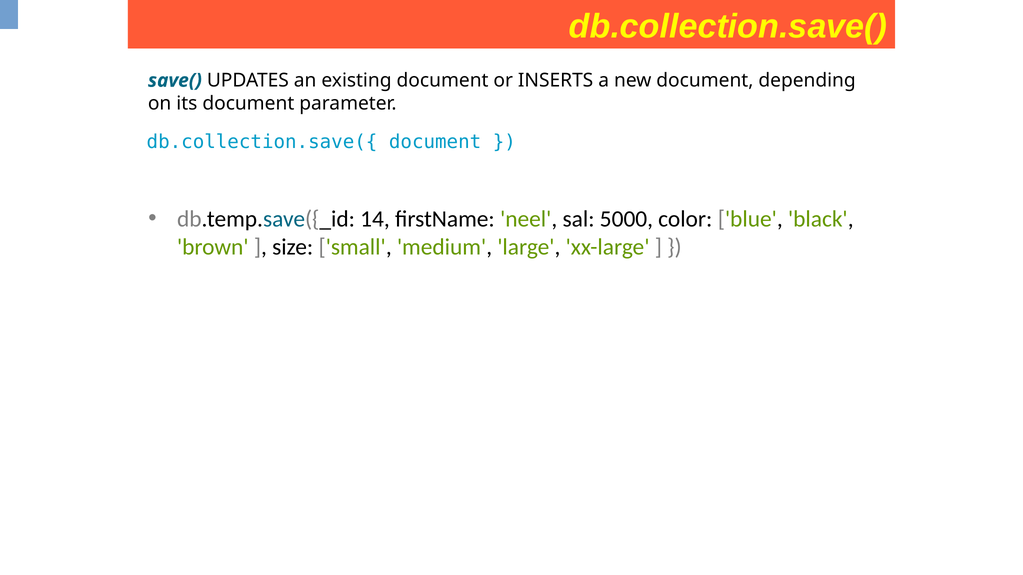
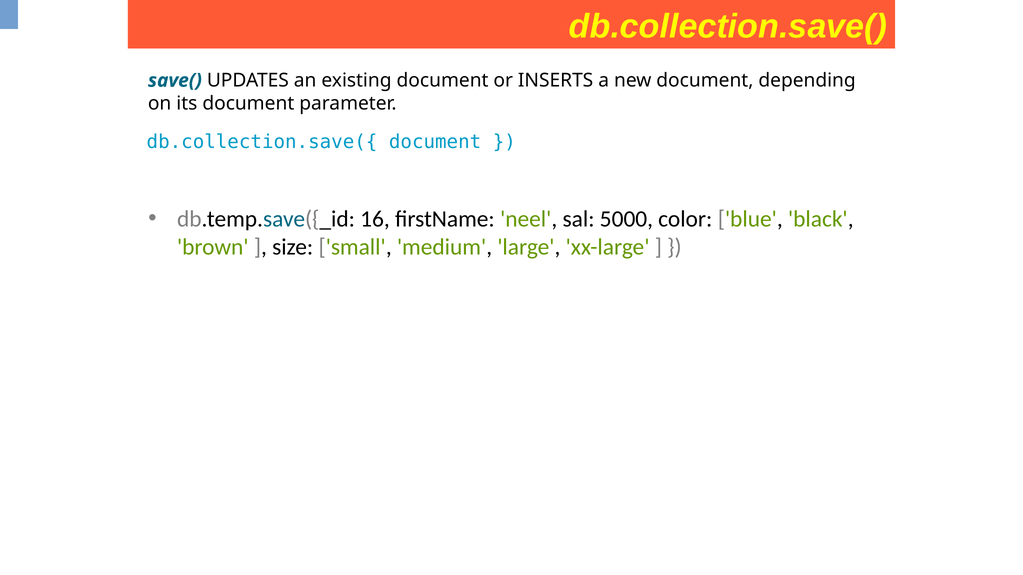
14: 14 -> 16 (375, 219)
